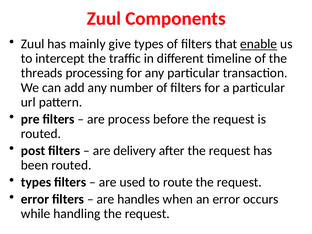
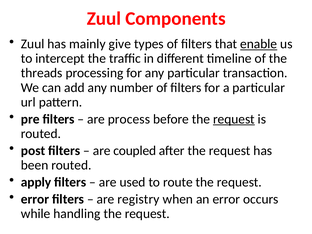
request underline: none -> present (234, 119)
delivery: delivery -> coupled (135, 151)
types: types -> apply (36, 182)
handles: handles -> registry (138, 199)
